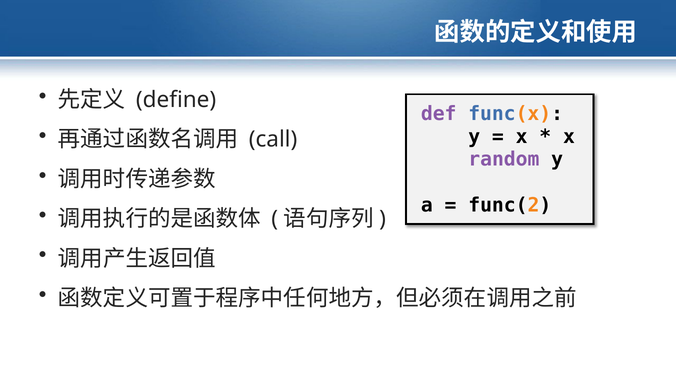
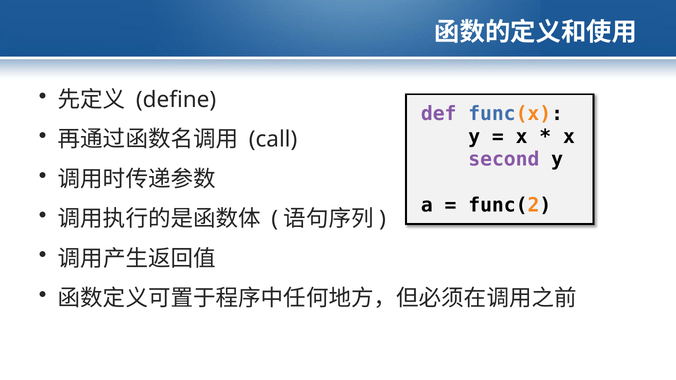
random: random -> second (504, 160)
